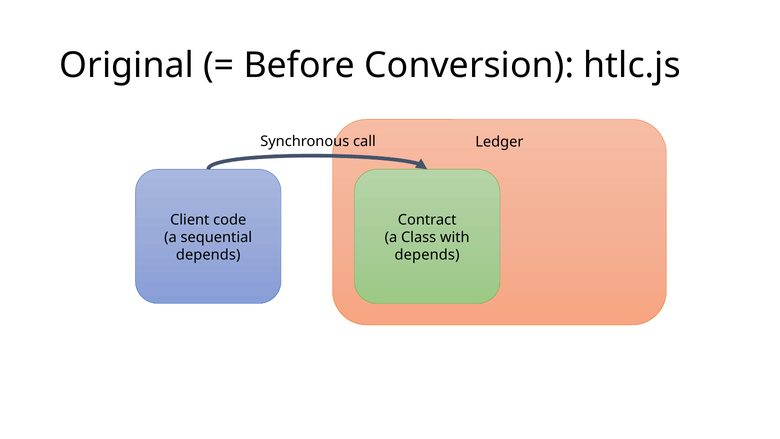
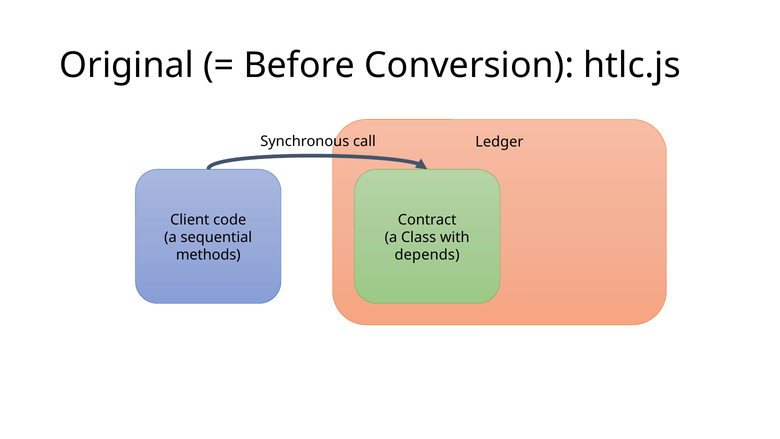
depends: depends -> methods (208, 255)
